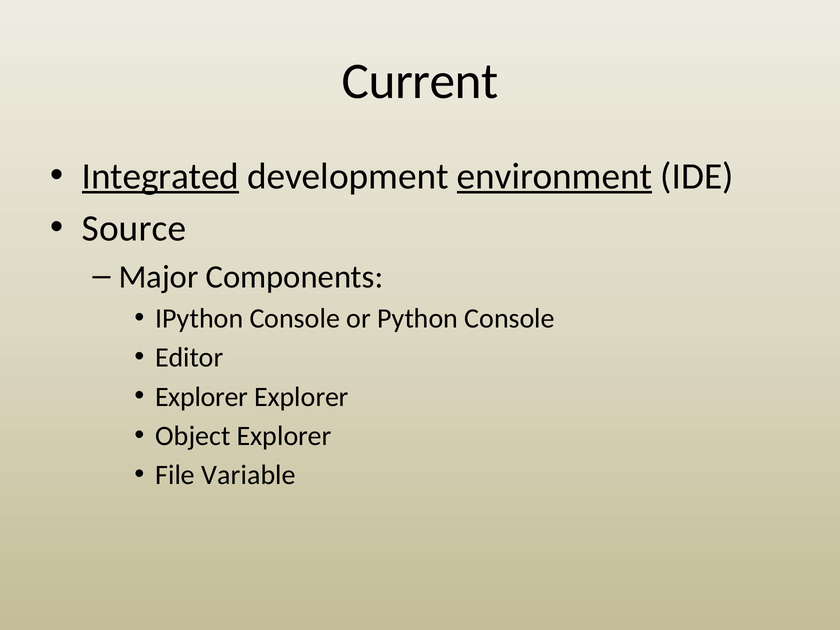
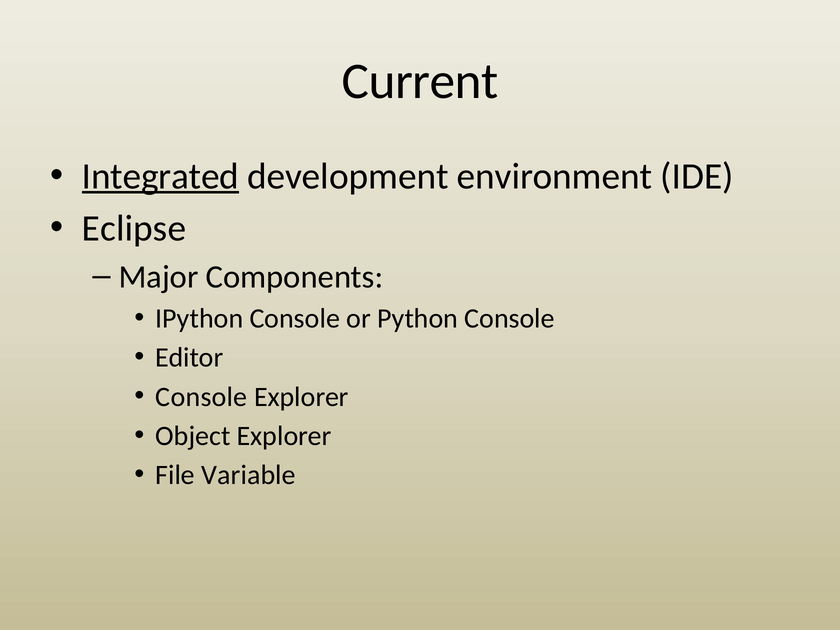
environment underline: present -> none (554, 176)
Source: Source -> Eclipse (134, 229)
Explorer: Explorer -> Console (201, 397)
